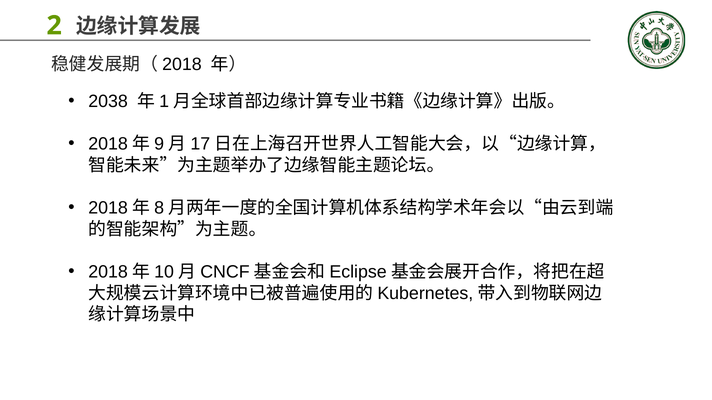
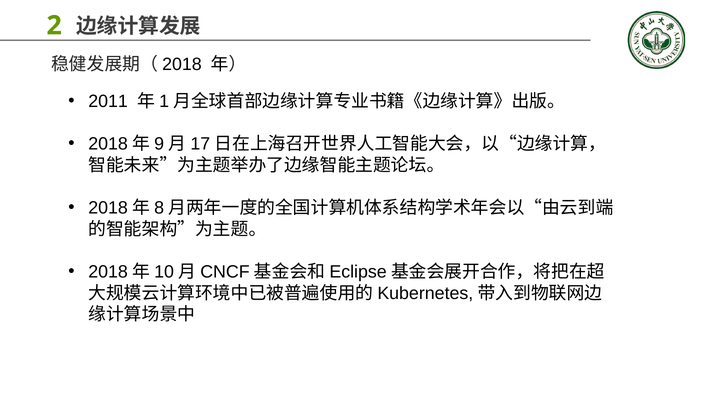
2038: 2038 -> 2011 (108, 101)
